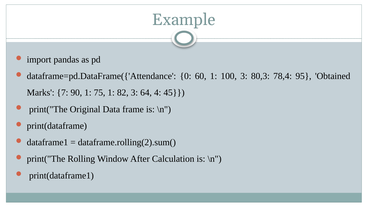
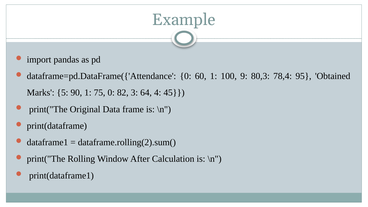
100 3: 3 -> 9 (244, 76)
7: 7 -> 5 (63, 93)
75 1: 1 -> 0 (111, 93)
